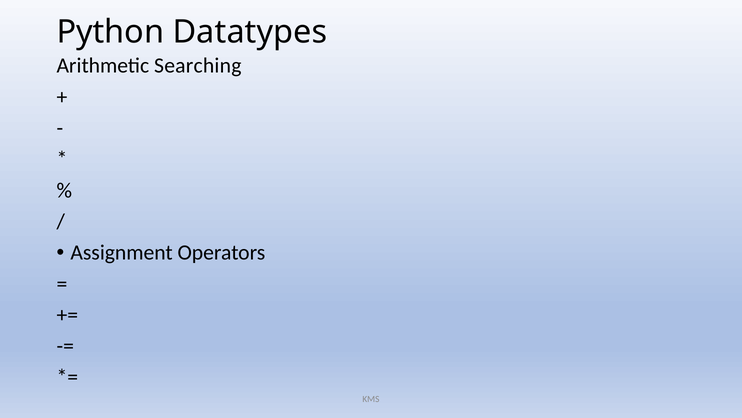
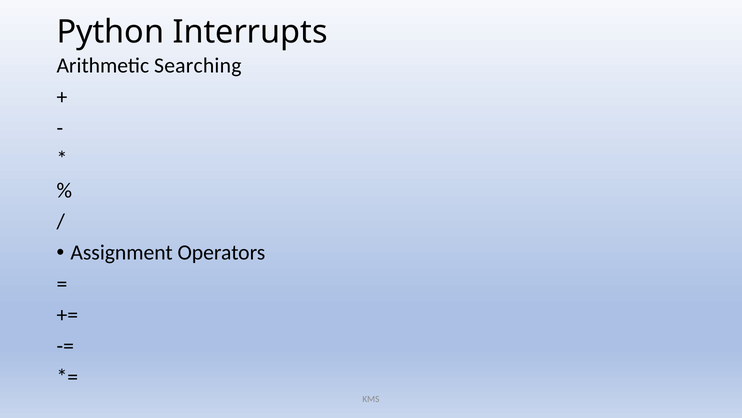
Datatypes: Datatypes -> Interrupts (250, 32)
